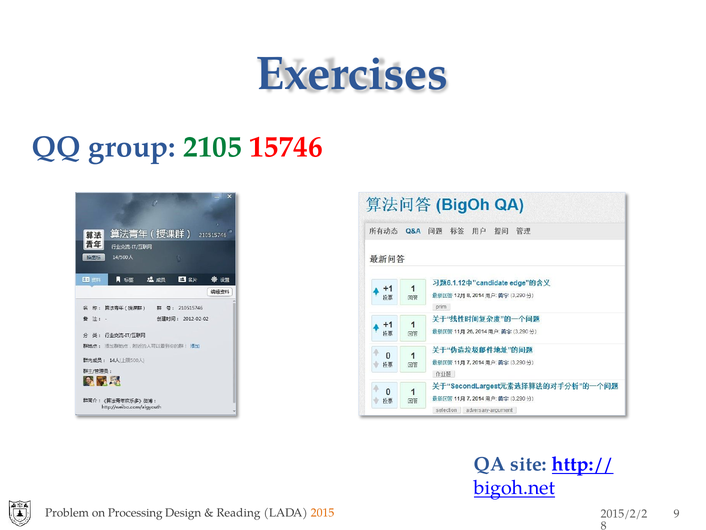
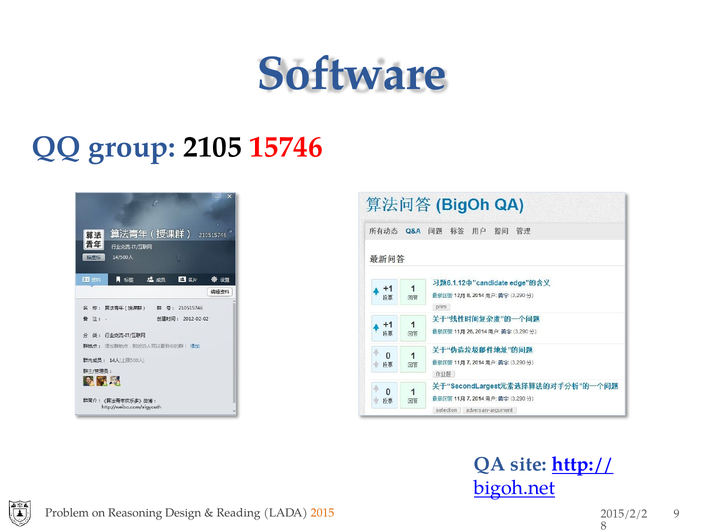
Exercises: Exercises -> Software (352, 74)
2105 colour: green -> black (212, 147)
Processing: Processing -> Reasoning (135, 512)
